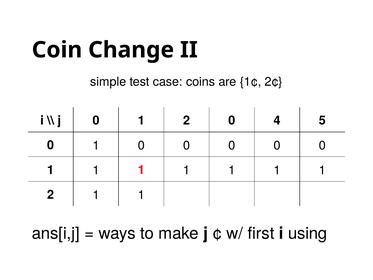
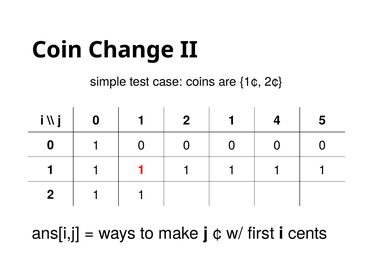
0 1 2 0: 0 -> 1 (232, 120)
using: using -> cents (308, 233)
